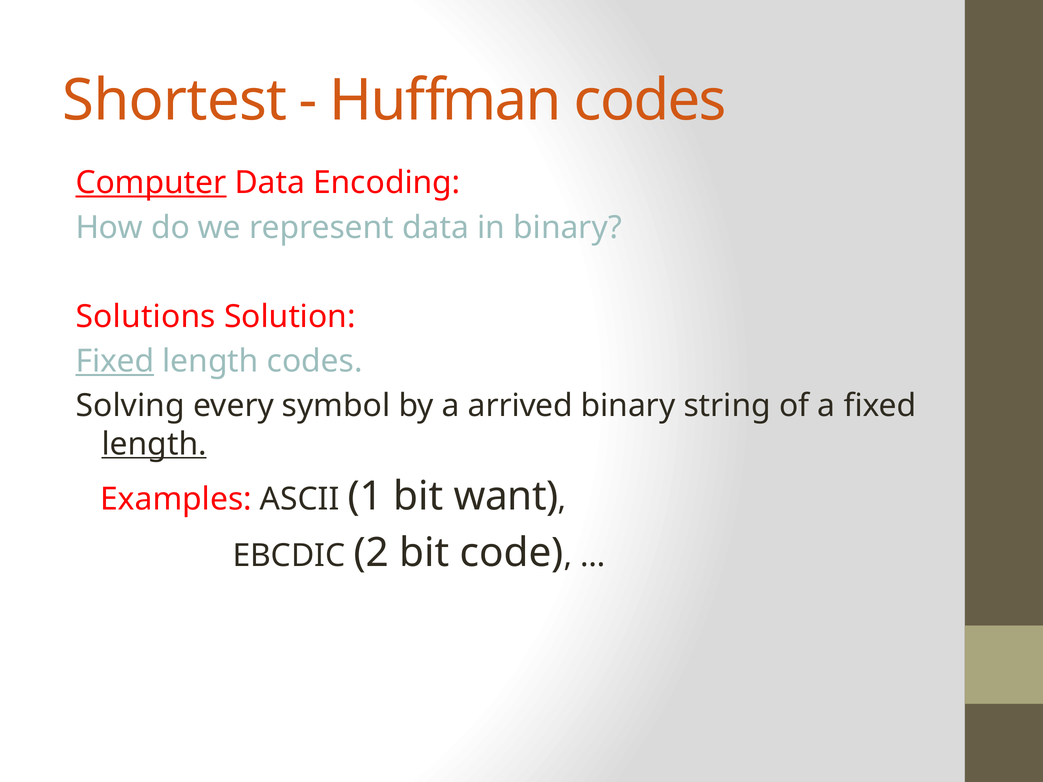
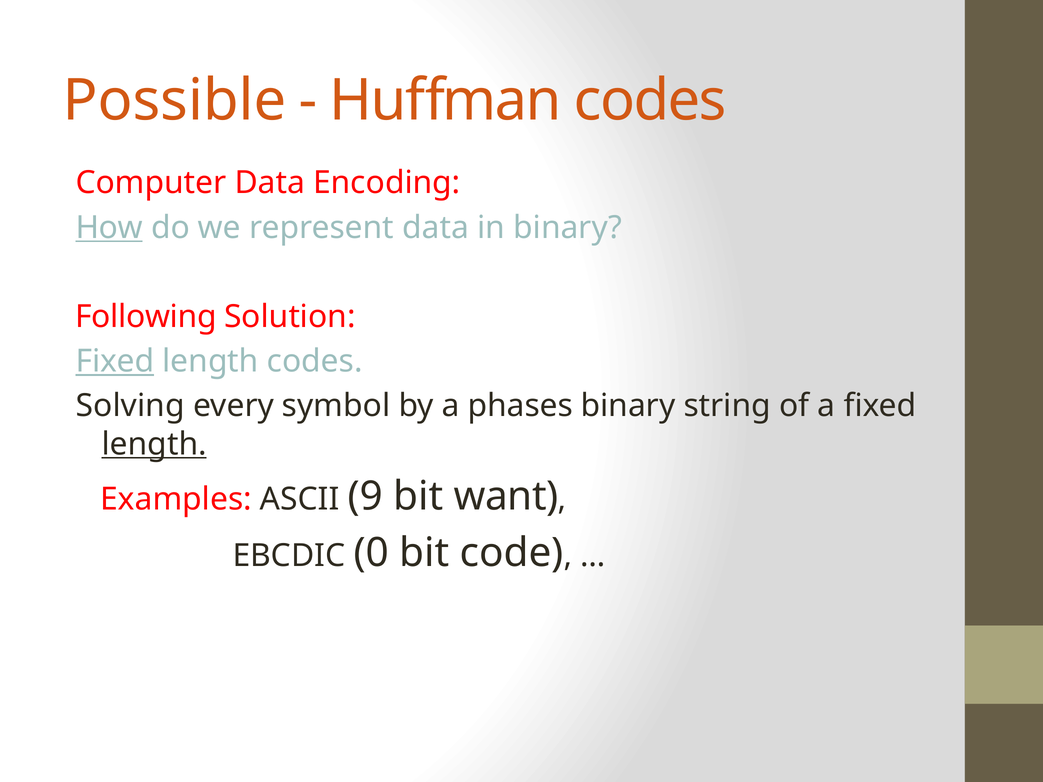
Shortest: Shortest -> Possible (175, 101)
Computer underline: present -> none (151, 183)
How underline: none -> present (109, 228)
Solutions: Solutions -> Following (146, 317)
arrived: arrived -> phases (520, 406)
1: 1 -> 9 (365, 496)
2: 2 -> 0 (371, 553)
